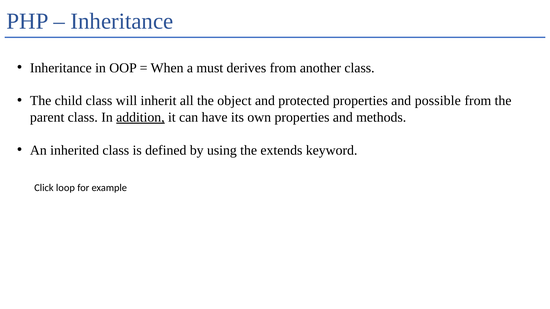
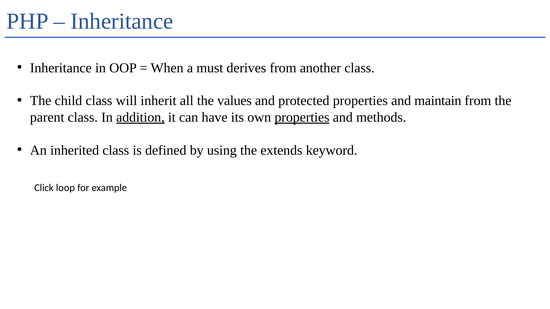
object: object -> values (235, 101)
possible: possible -> maintain (438, 101)
properties underline: none -> present (302, 117)
